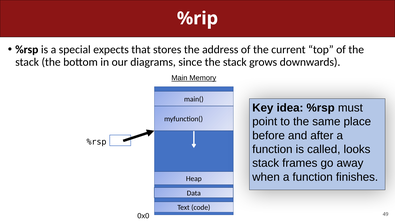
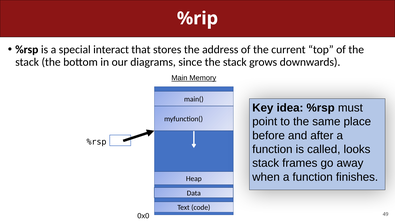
expects: expects -> interact (111, 50)
